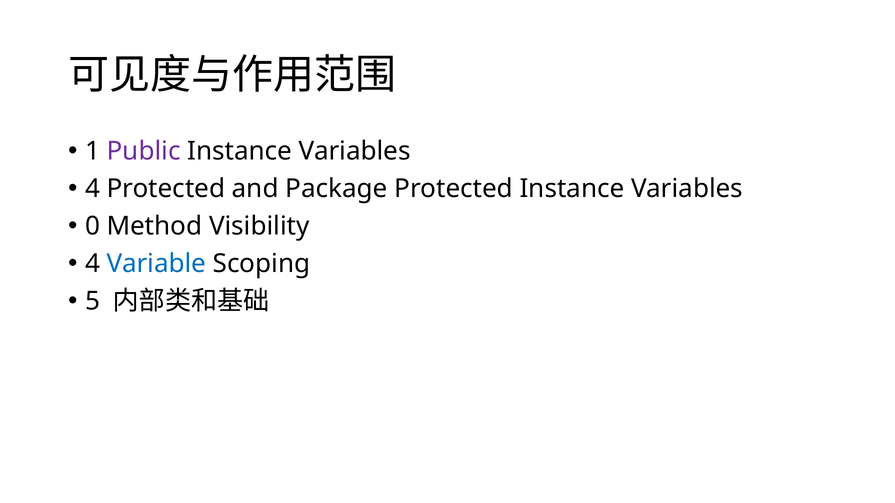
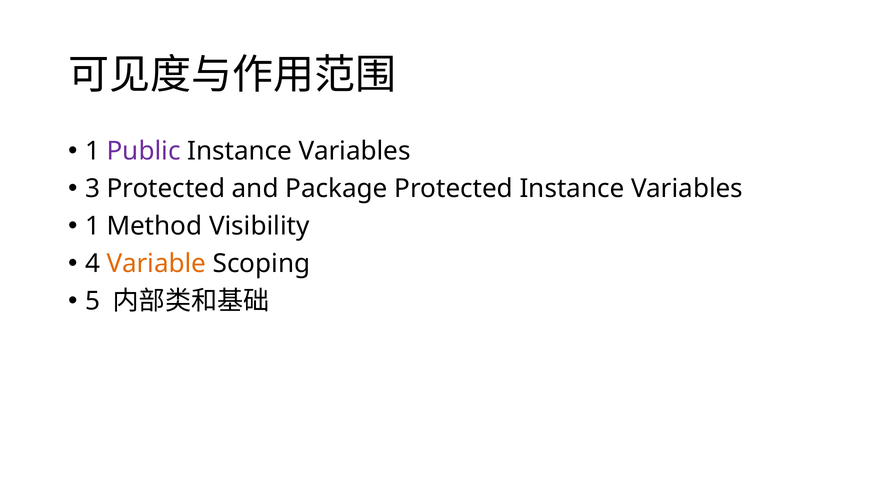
4: 4 -> 3 (92, 189)
0: 0 -> 1 (92, 226)
Variable colour: blue -> orange (156, 264)
